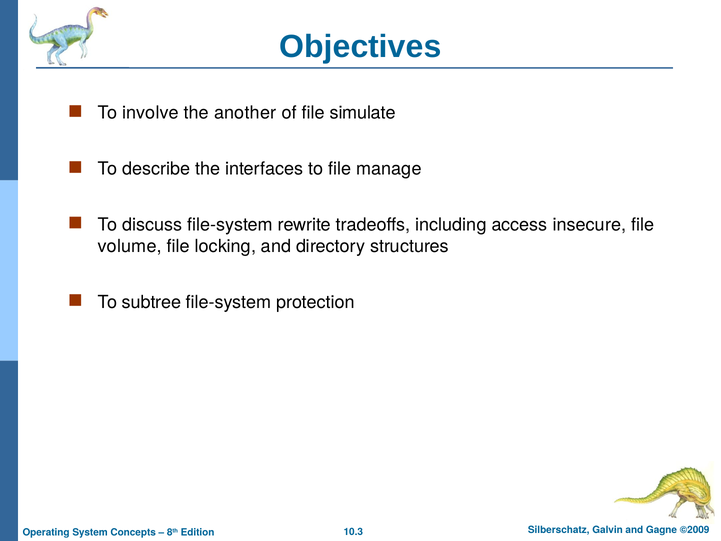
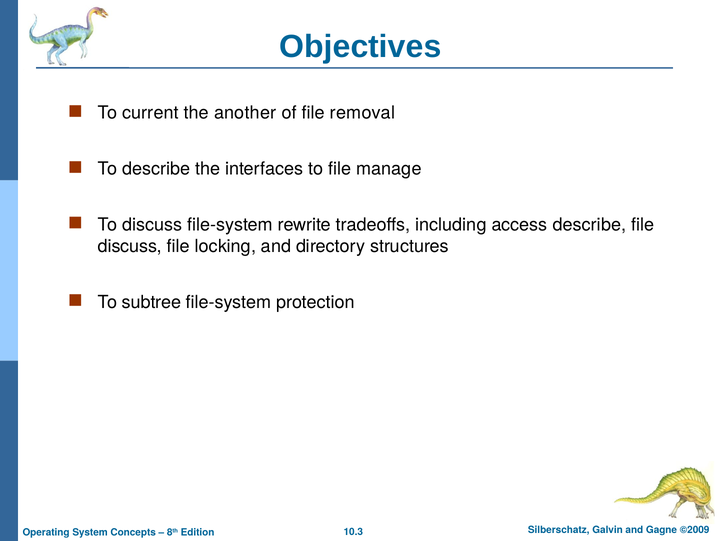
involve: involve -> current (150, 113)
simulate: simulate -> removal (363, 113)
access insecure: insecure -> describe (589, 225)
volume: volume -> discuss (130, 246)
